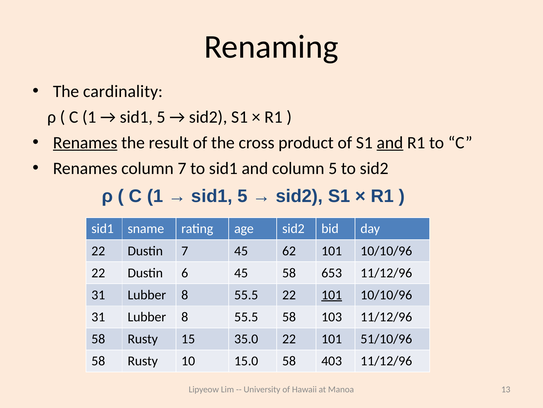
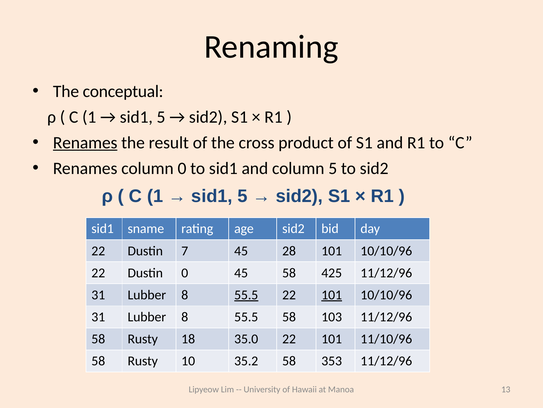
cardinality: cardinality -> conceptual (123, 91)
and underline: present -> none (390, 143)
column 7: 7 -> 0 (182, 168)
62: 62 -> 28 (289, 250)
Dustin 6: 6 -> 0 (185, 272)
653: 653 -> 425 (332, 272)
55.5 underline: none -> present (246, 294)
15: 15 -> 18 (188, 338)
51/10/96: 51/10/96 -> 11/10/96 (386, 338)
15.0: 15.0 -> 35.2 (246, 360)
403: 403 -> 353 (332, 360)
